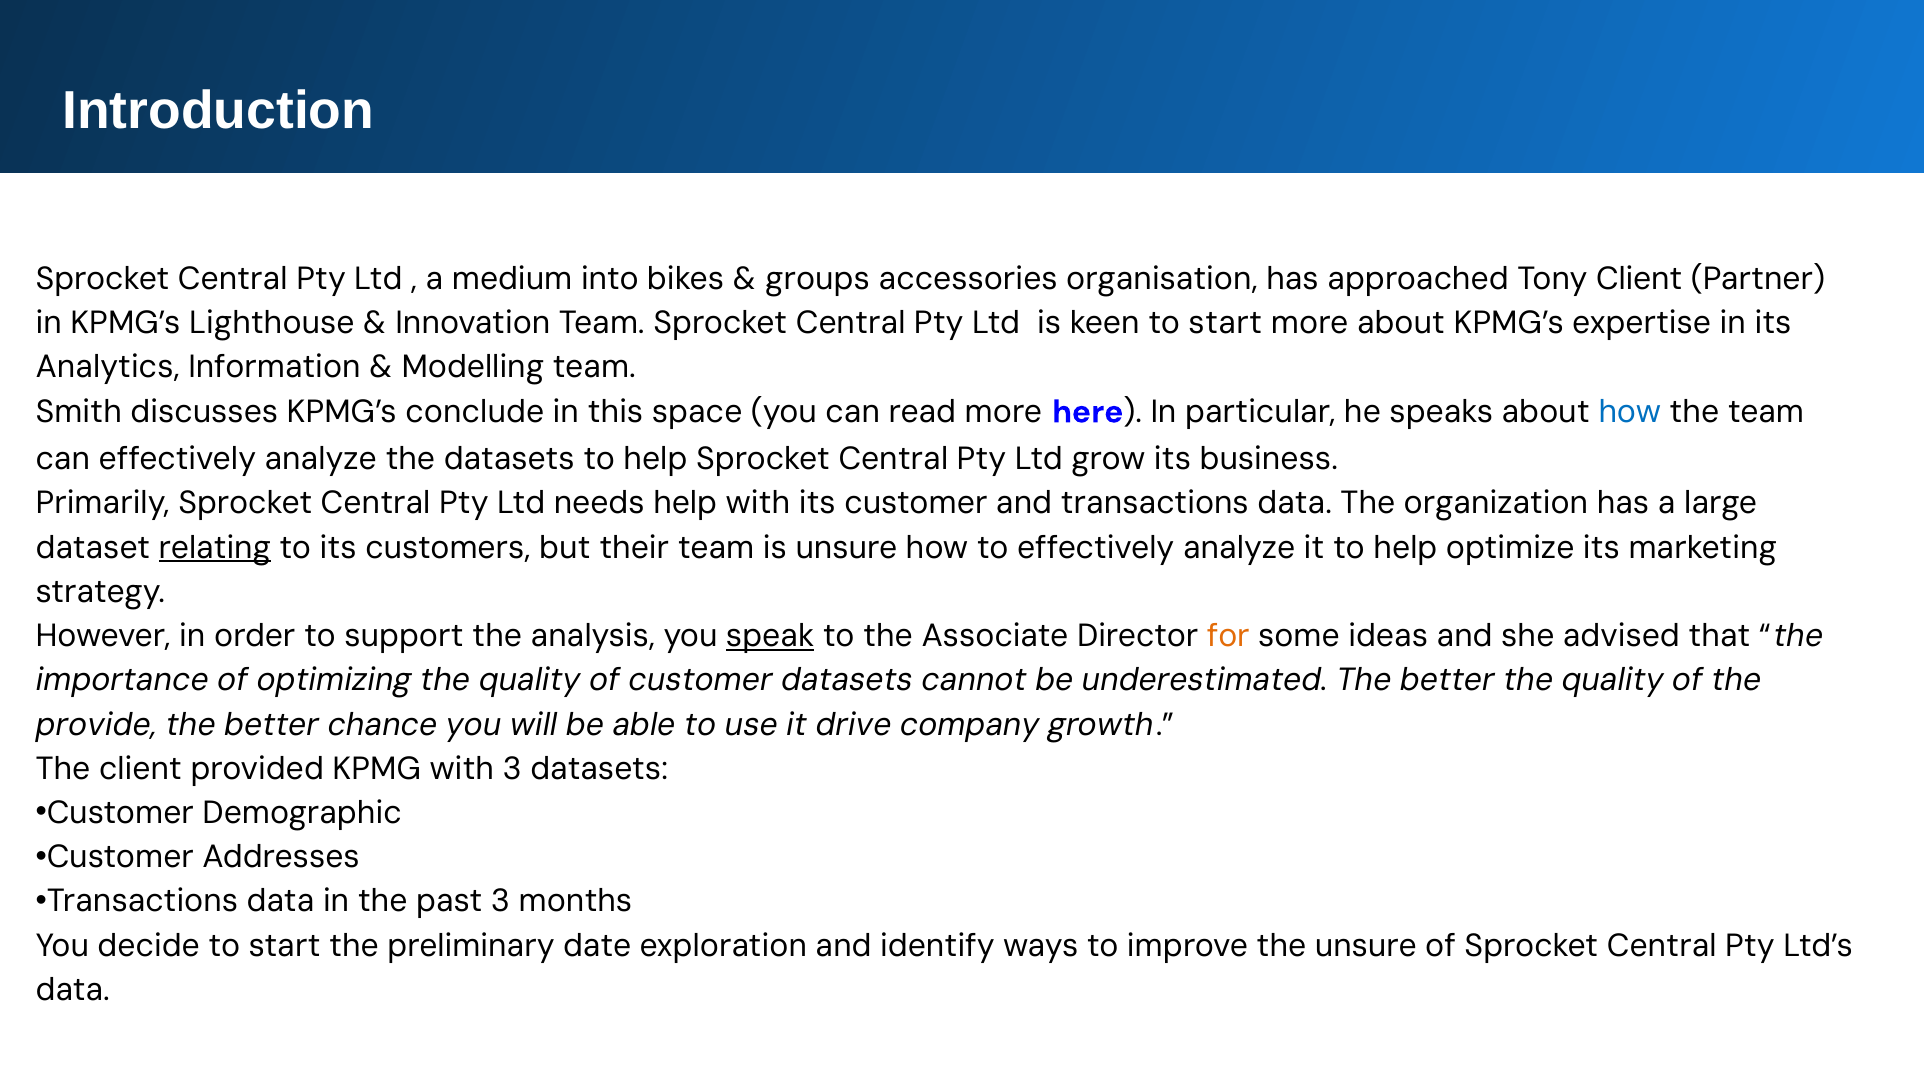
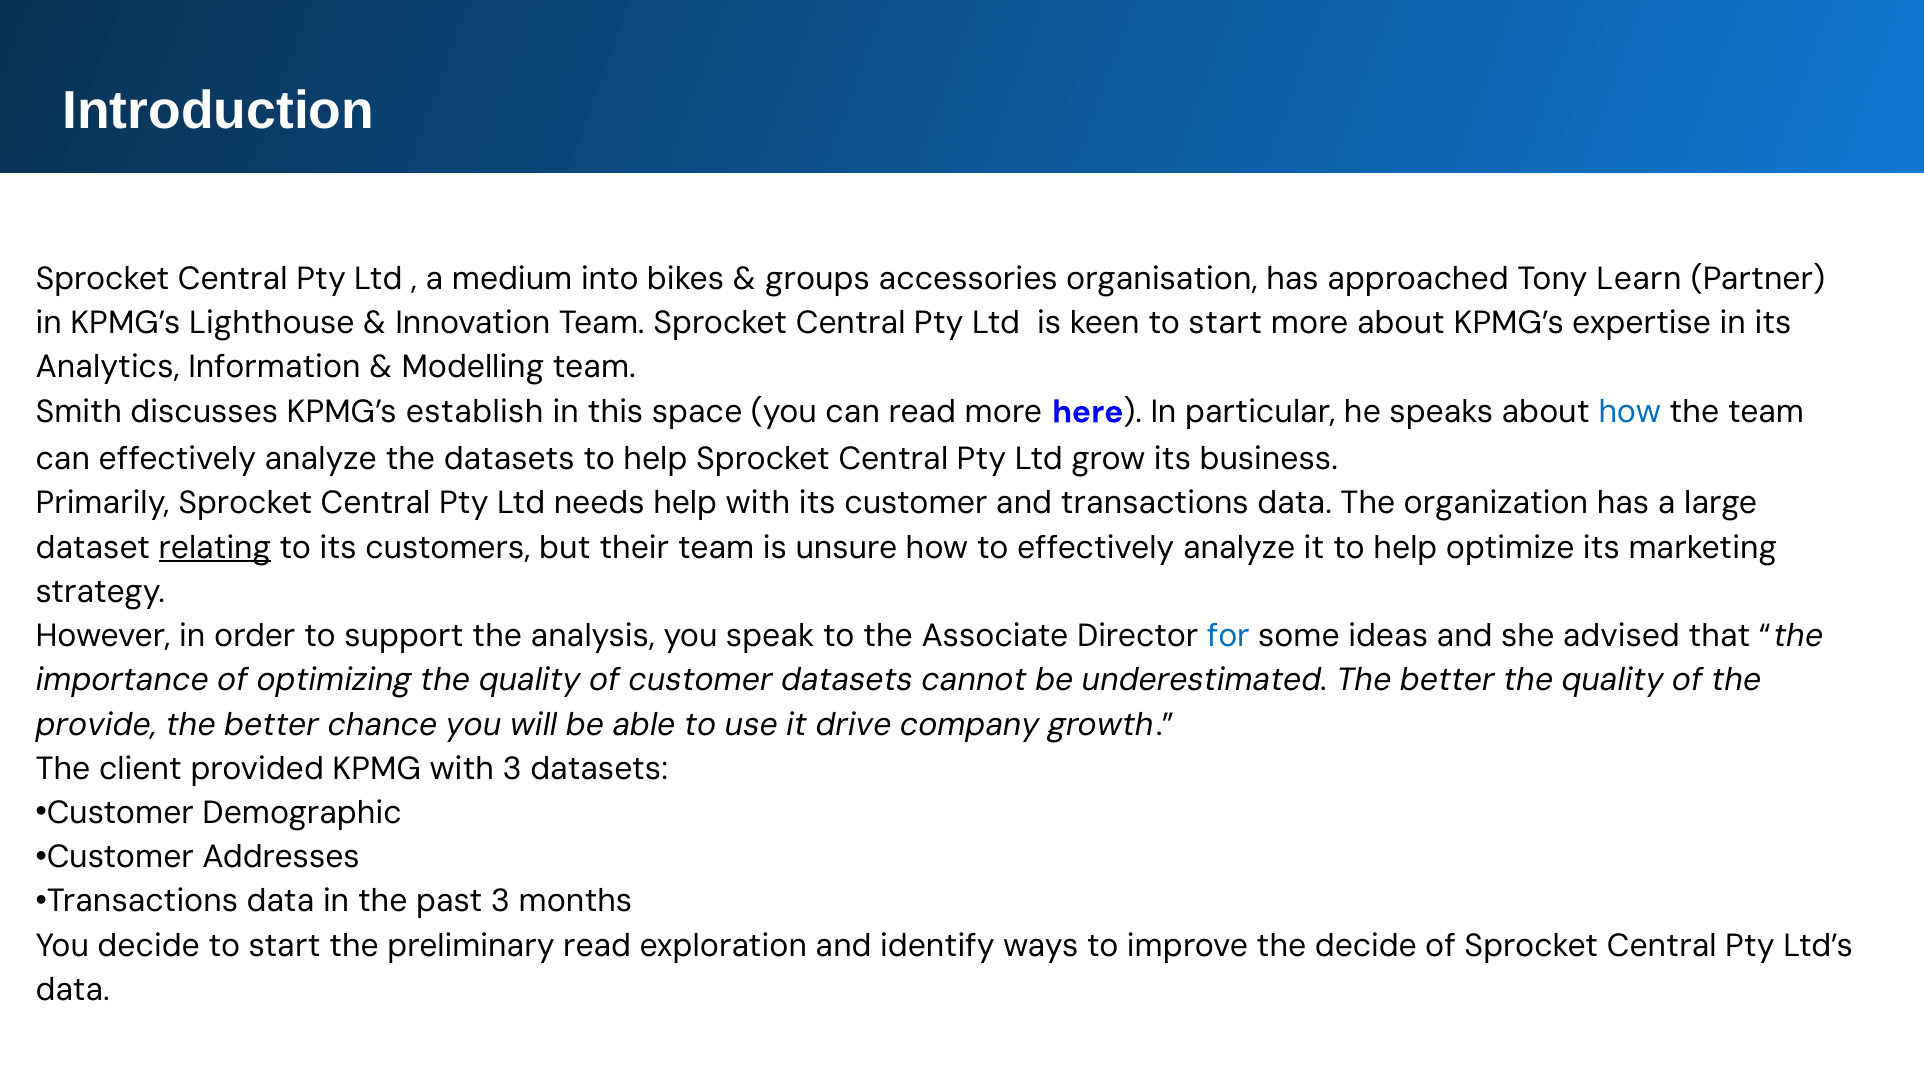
Tony Client: Client -> Learn (1639, 279)
conclude: conclude -> establish (475, 412)
speak underline: present -> none (770, 636)
for colour: orange -> blue (1228, 636)
preliminary date: date -> read (597, 946)
the unsure: unsure -> decide (1366, 946)
